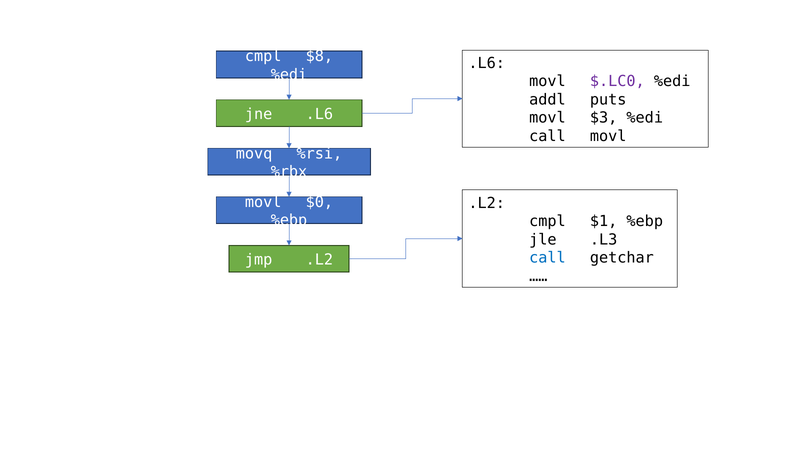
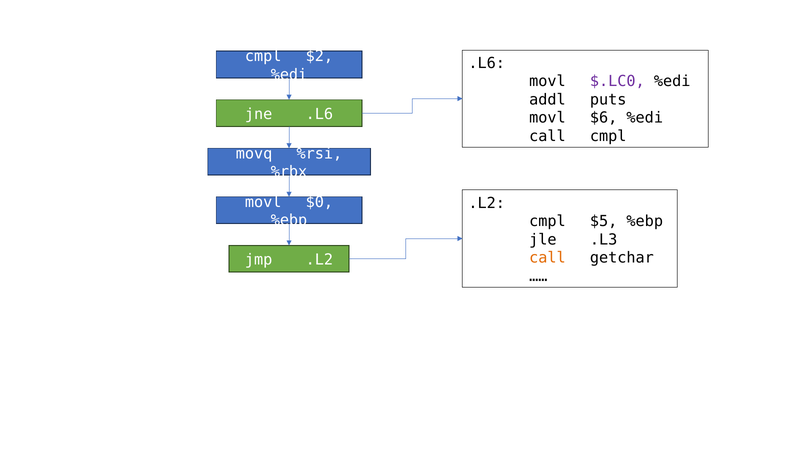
$8: $8 -> $2 (319, 56)
$3: $3 -> $6 (604, 118)
call movl: movl -> cmpl (608, 136)
$1: $1 -> $5 (604, 221)
call colour: blue -> orange (547, 258)
